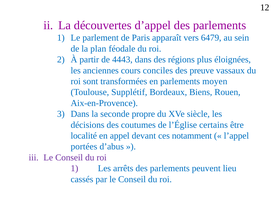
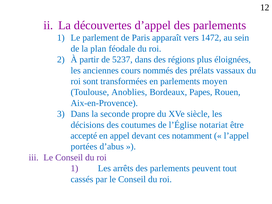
6479: 6479 -> 1472 (211, 38)
4443: 4443 -> 5237 (122, 60)
conciles: conciles -> nommés (158, 70)
preuve: preuve -> prélats (202, 70)
Supplétif: Supplétif -> Anoblies (129, 92)
Biens: Biens -> Papes (201, 92)
certains: certains -> notariat (214, 125)
localité: localité -> accepté (84, 136)
lieu: lieu -> tout (230, 168)
